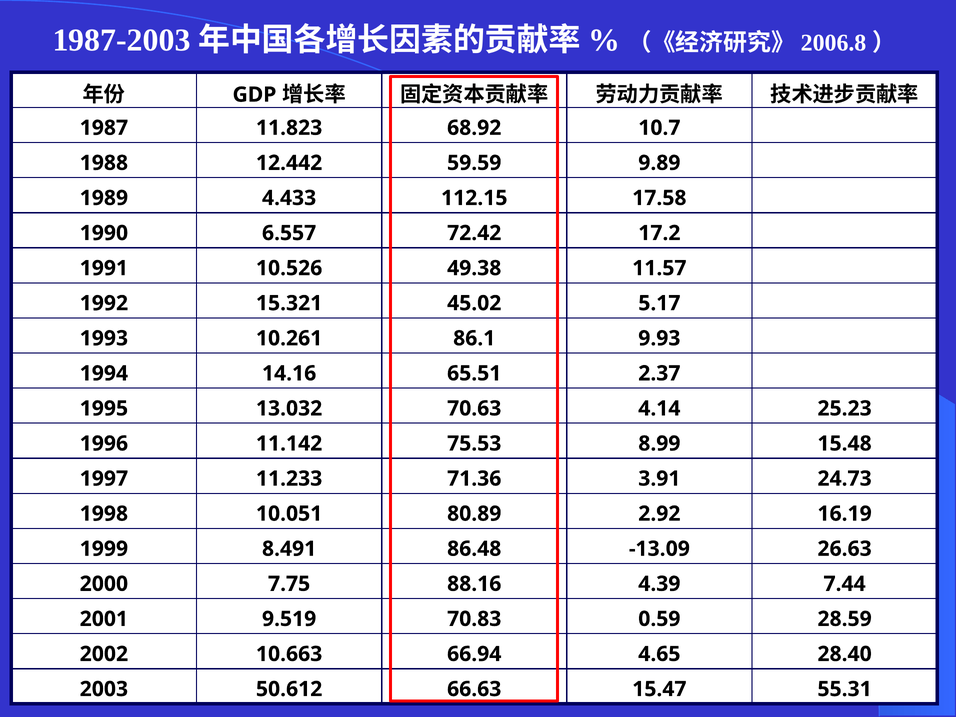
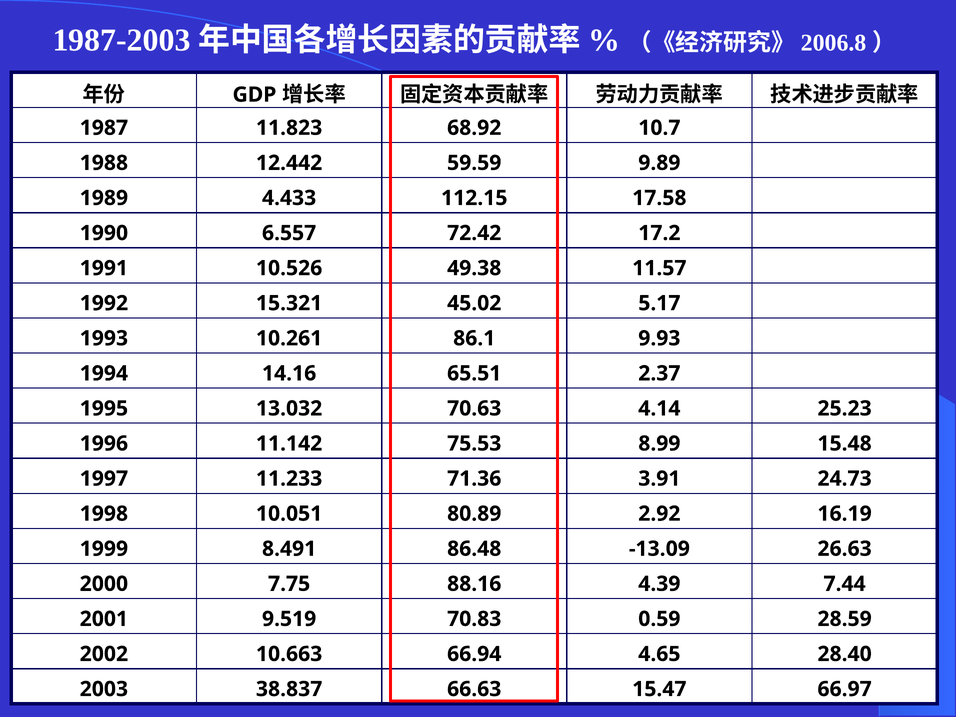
50.612: 50.612 -> 38.837 (289, 689)
55.31: 55.31 -> 66.97 (845, 689)
